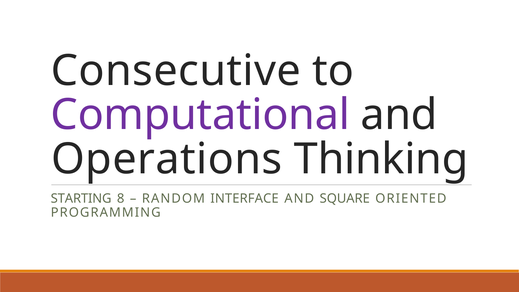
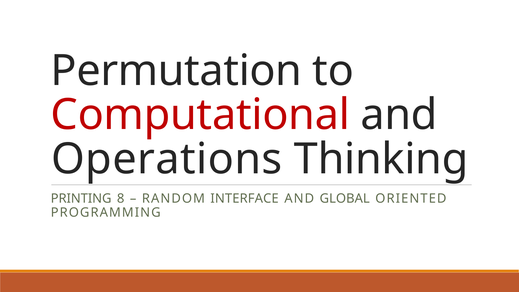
Consecutive: Consecutive -> Permutation (176, 71)
Computational colour: purple -> red (200, 115)
STARTING: STARTING -> PRINTING (81, 199)
SQUARE: SQUARE -> GLOBAL (345, 199)
